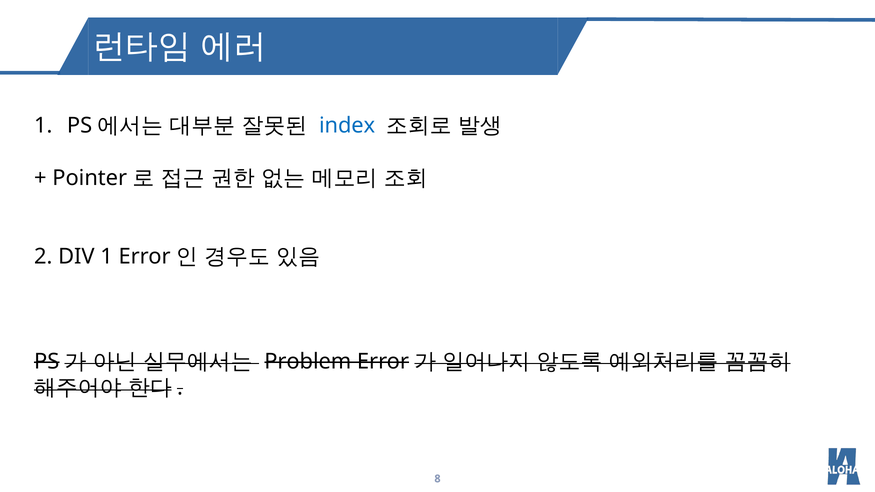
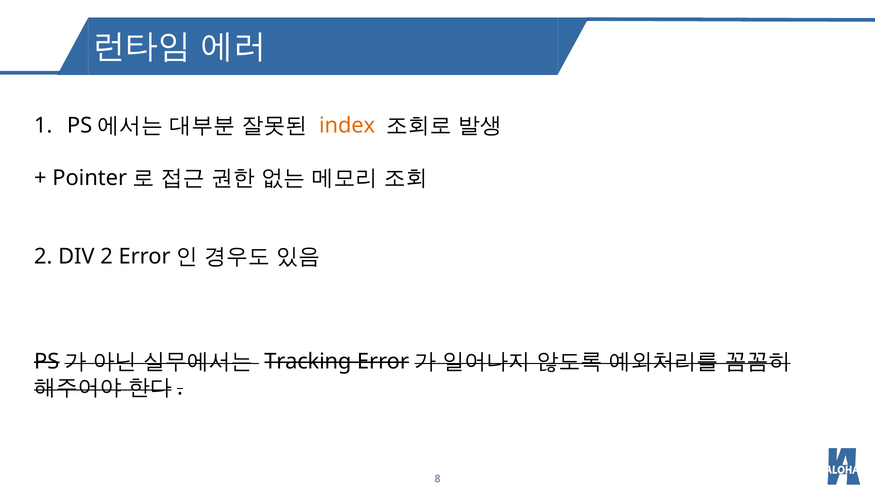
index colour: blue -> orange (347, 125)
DIV 1: 1 -> 2 (107, 257)
Problem: Problem -> Tracking (308, 362)
